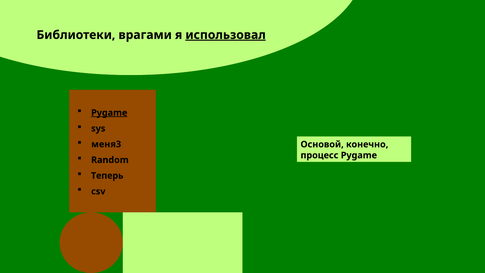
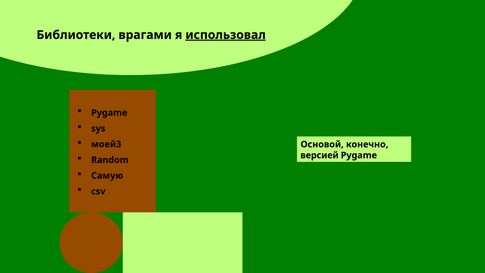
Pygame underline: present -> none (109, 113)
меня3: меня3 -> моей3 (106, 144)
процесс: процесс -> версией (319, 155)
Теперь: Теперь -> Самую (107, 176)
